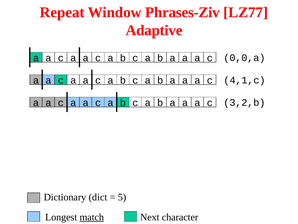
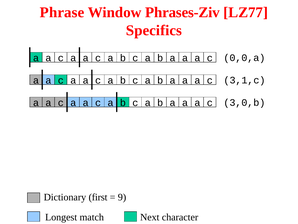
Repeat: Repeat -> Phrase (62, 12)
Adaptive: Adaptive -> Specifics (154, 30)
4,1,c: 4,1,c -> 3,1,c (244, 80)
3,2,b: 3,2,b -> 3,0,b (244, 102)
dict: dict -> first (98, 197)
5: 5 -> 9 (122, 197)
match underline: present -> none (92, 217)
